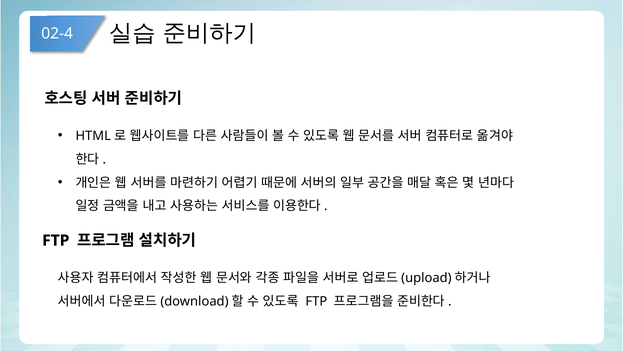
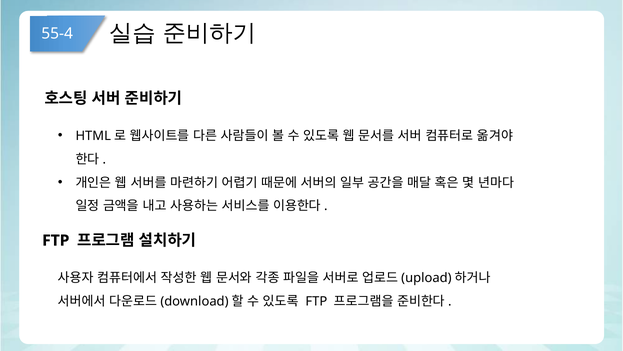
02-4: 02-4 -> 55-4 (57, 34)
